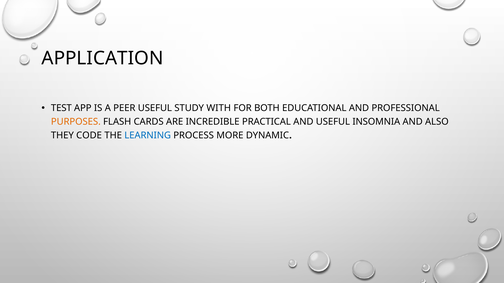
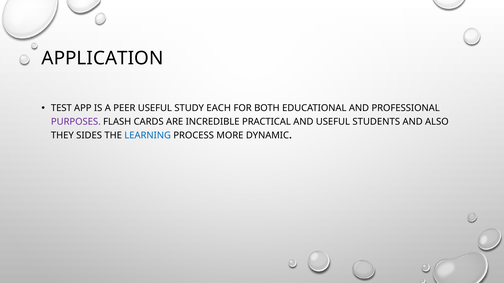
WITH: WITH -> EACH (219, 108)
PURPOSES colour: orange -> purple (76, 122)
INSOMNIA: INSOMNIA -> STUDENTS (376, 122)
CODE: CODE -> SIDES (89, 136)
